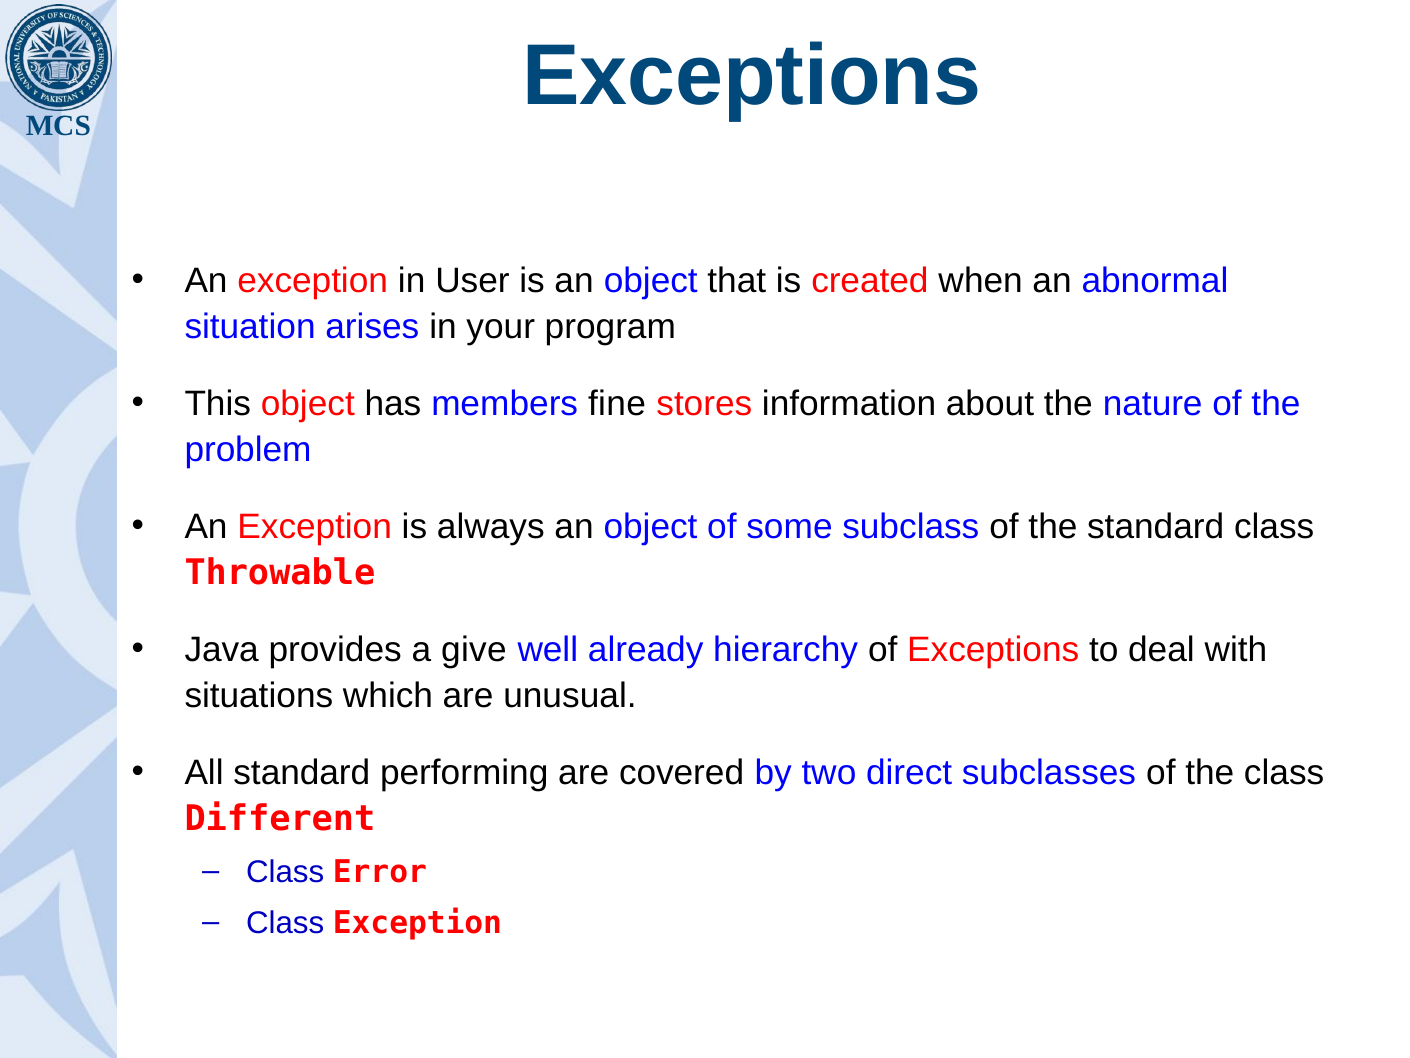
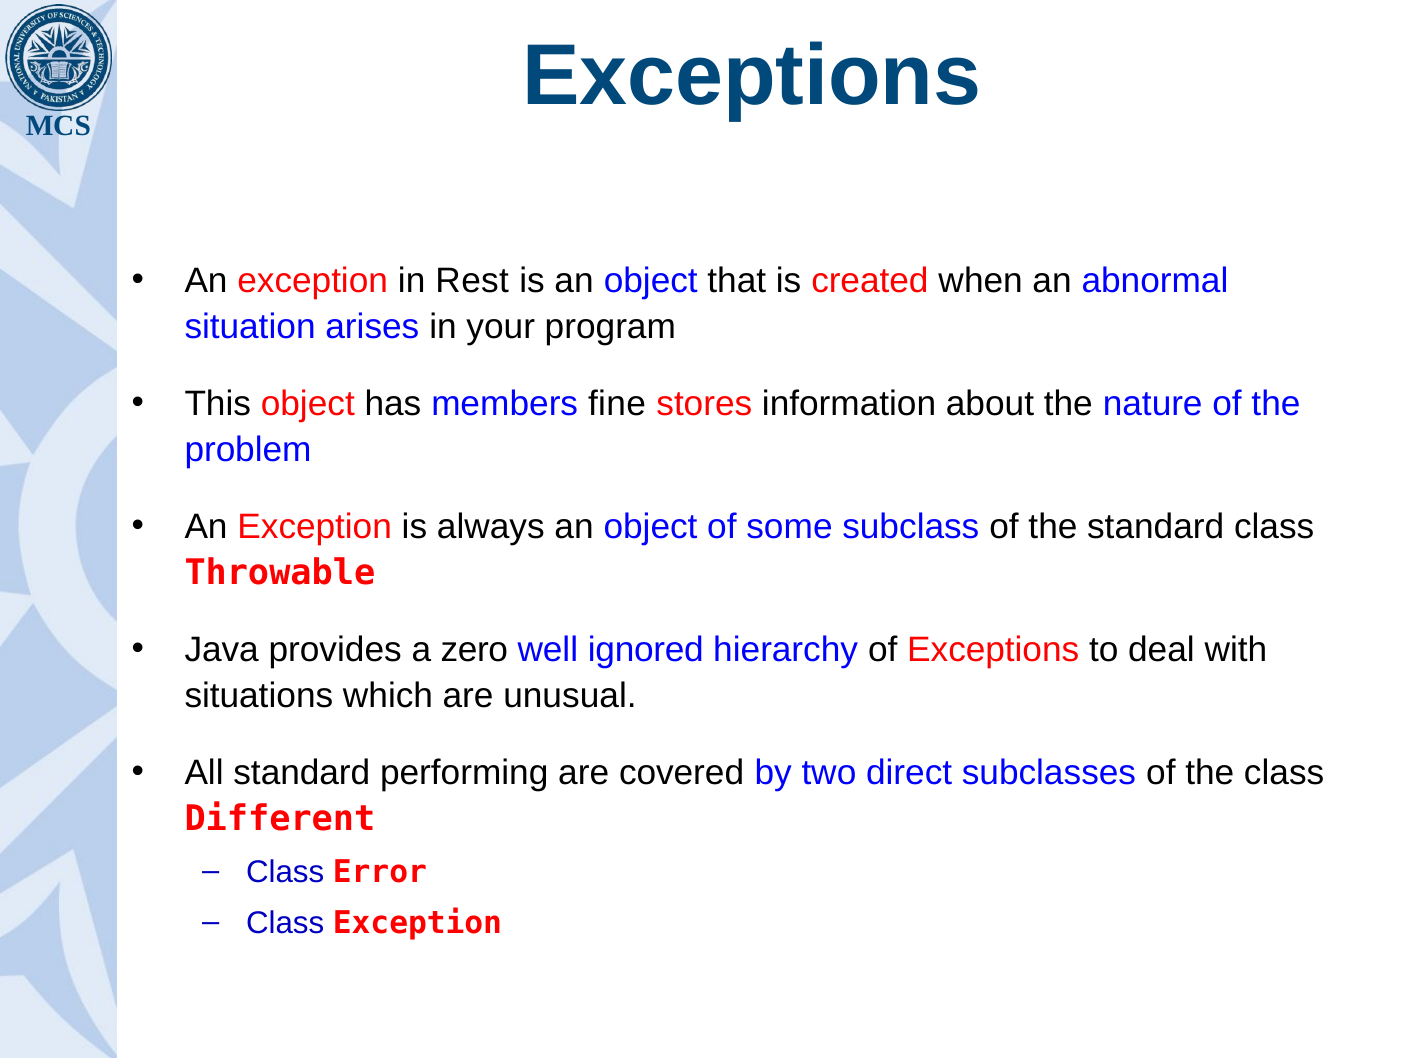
User: User -> Rest (472, 281)
give: give -> zero (474, 650)
already: already -> ignored (646, 650)
